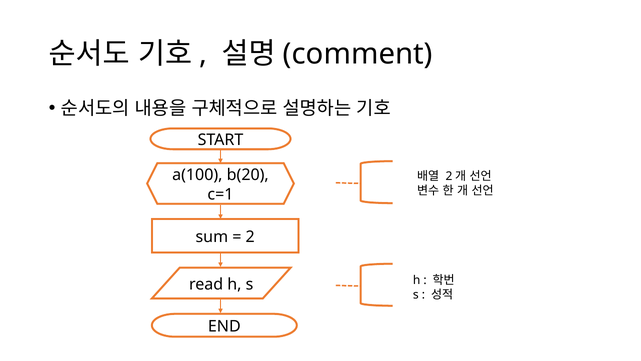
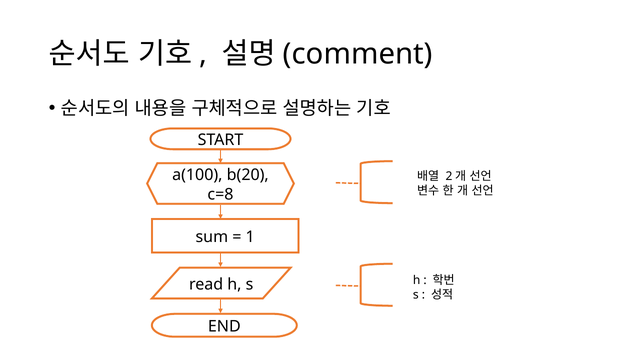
c=1: c=1 -> c=8 (221, 194)
2: 2 -> 1 (250, 237)
